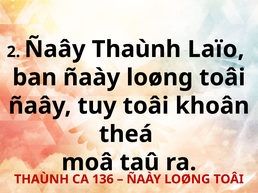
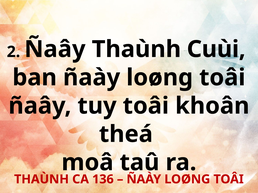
Laïo: Laïo -> Cuùi (216, 49)
